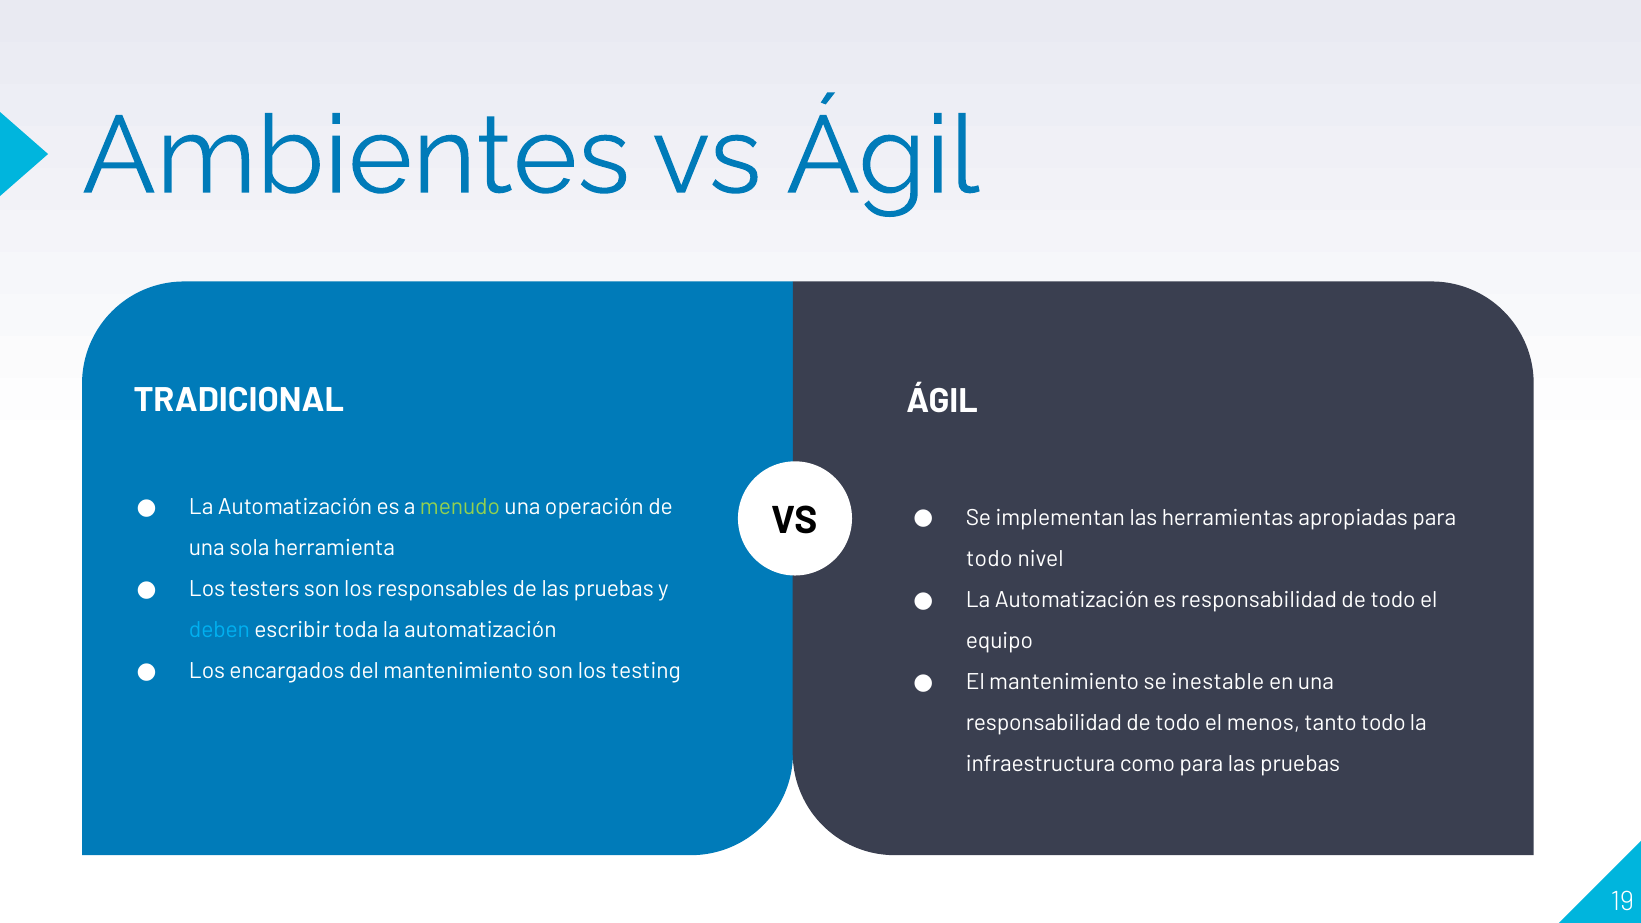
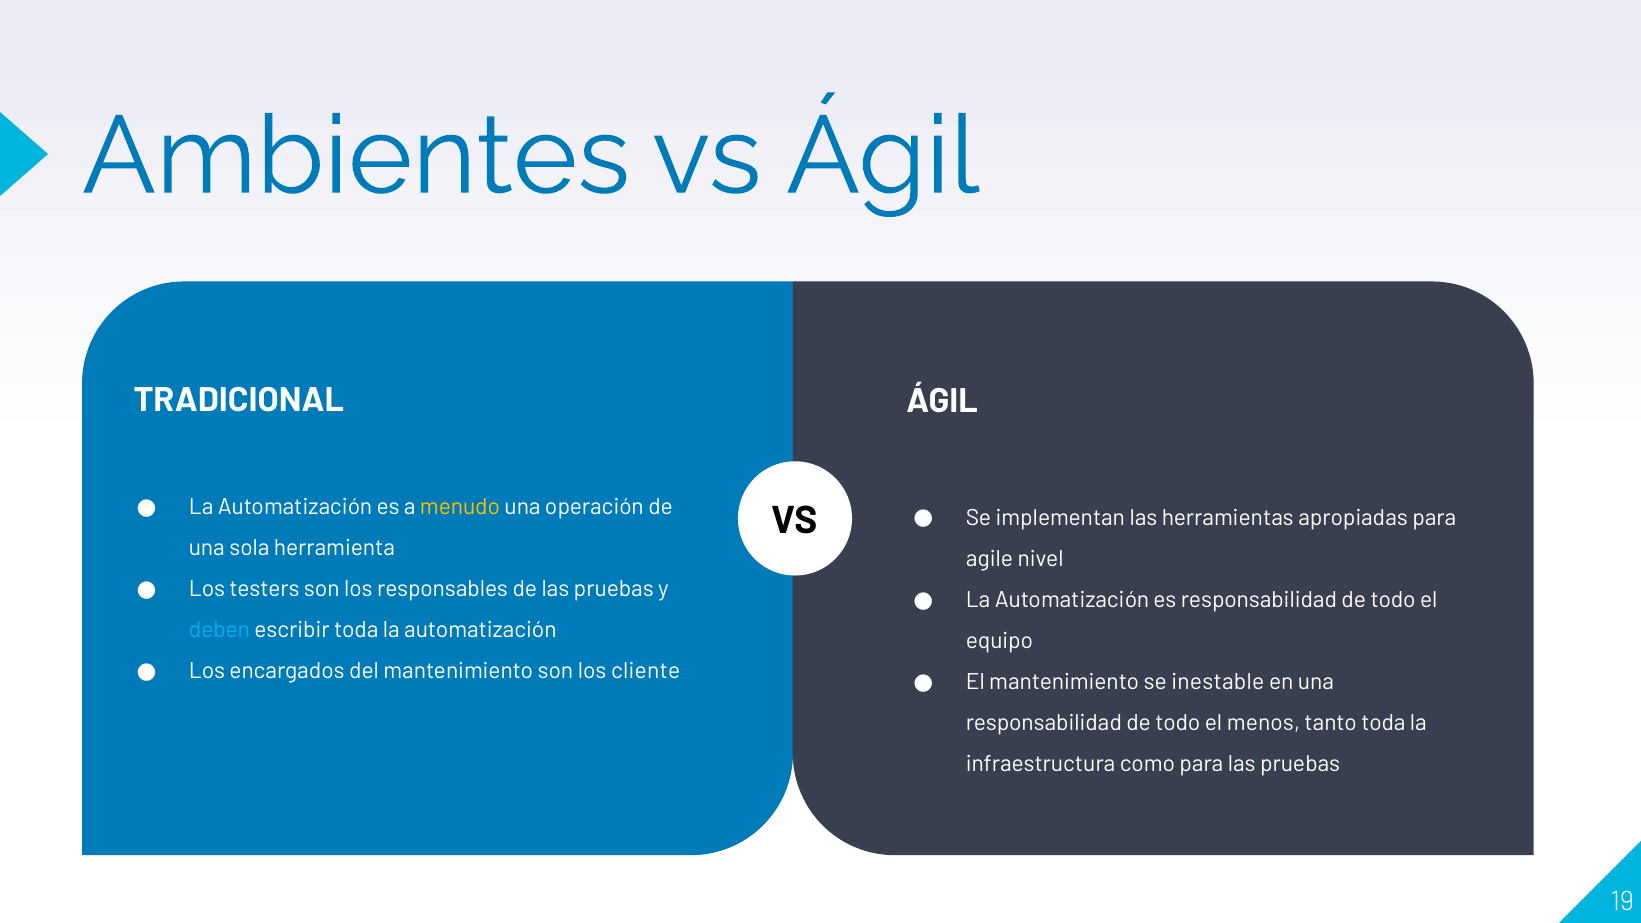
menudo colour: light green -> yellow (460, 507)
todo: todo -> agile (989, 559)
testing: testing -> cliente (646, 671)
tanto todo: todo -> toda (1383, 723)
